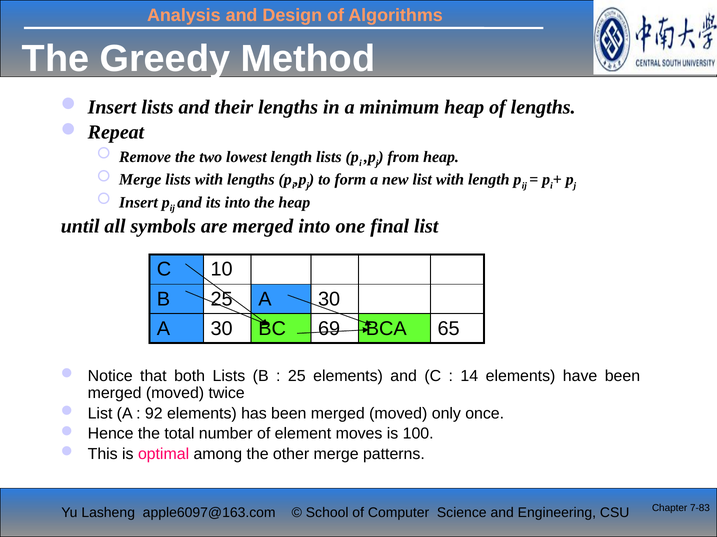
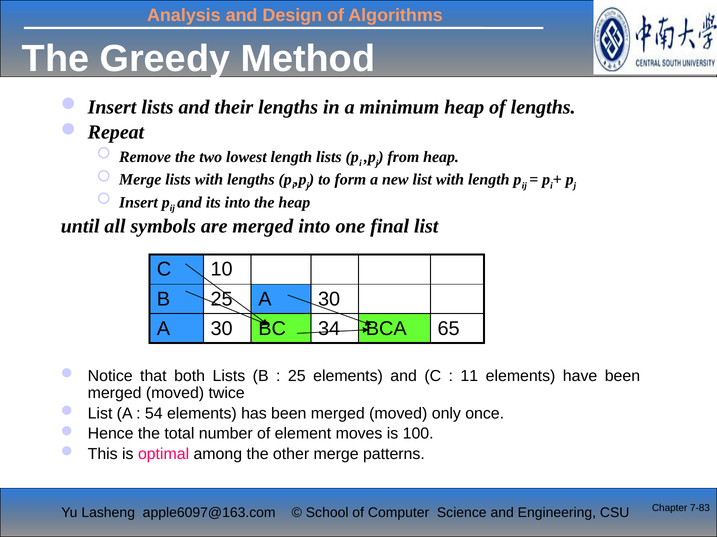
69: 69 -> 34 (329, 329)
14: 14 -> 11 (469, 376)
92: 92 -> 54 (154, 414)
